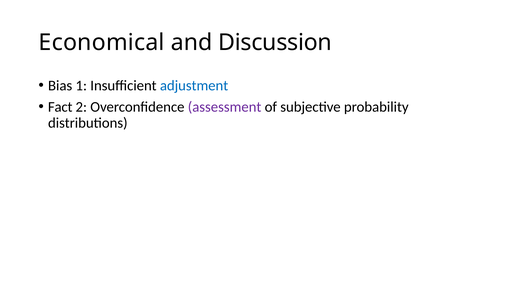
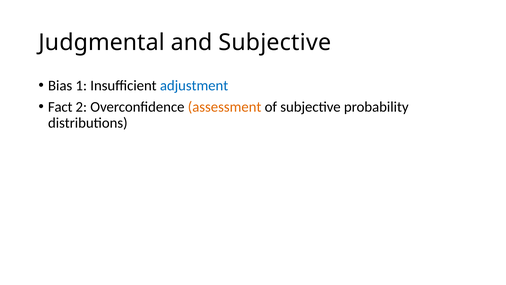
Economical: Economical -> Judgmental (102, 43)
and Discussion: Discussion -> Subjective (275, 43)
assessment colour: purple -> orange (225, 107)
